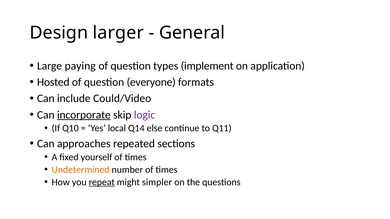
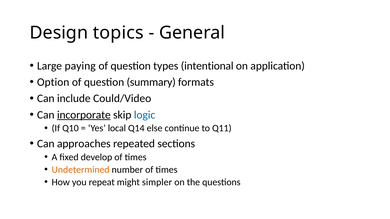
larger: larger -> topics (118, 33)
implement: implement -> intentional (207, 66)
Hosted: Hosted -> Option (53, 82)
everyone: everyone -> summary (151, 82)
logic colour: purple -> blue (145, 115)
yourself: yourself -> develop (96, 157)
repeat underline: present -> none (102, 182)
